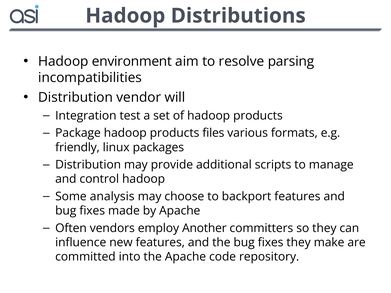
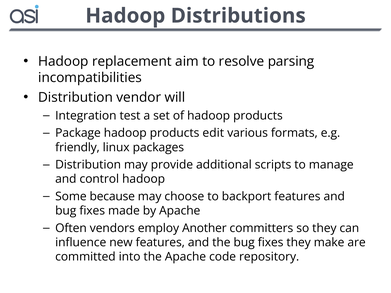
environment: environment -> replacement (132, 61)
files: files -> edit (213, 133)
analysis: analysis -> because (112, 197)
